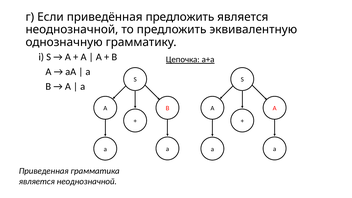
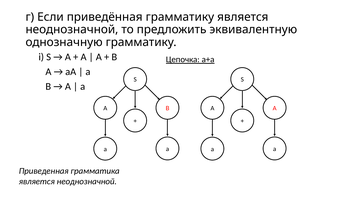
приведённая предложить: предложить -> грамматику (180, 17)
